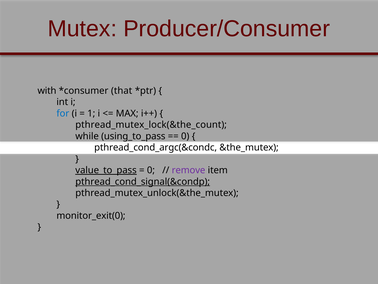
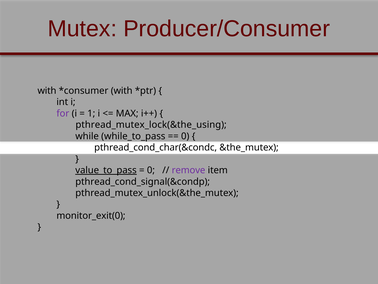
that: that -> with (122, 91)
for colour: blue -> purple (63, 113)
pthread_mutex_lock(&the_count: pthread_mutex_lock(&the_count -> pthread_mutex_lock(&the_using (151, 125)
using_to_pass: using_to_pass -> while_to_pass (133, 136)
pthread_cond_argc(&condc: pthread_cond_argc(&condc -> pthread_cond_char(&condc (156, 147)
pthread_cond_signal(&condp underline: present -> none (143, 181)
